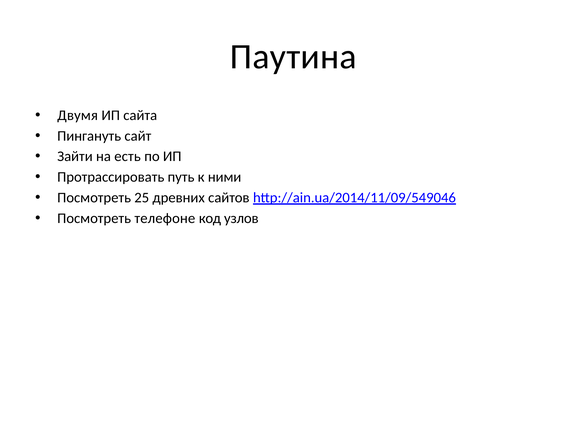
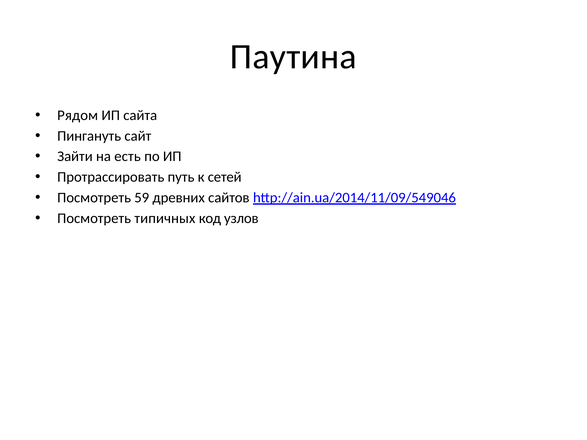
Двумя: Двумя -> Рядом (78, 115)
ними: ними -> сетей (225, 177)
25: 25 -> 59 (142, 198)
телефоне: телефоне -> типичных (165, 219)
